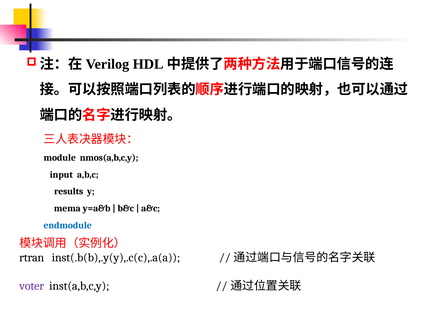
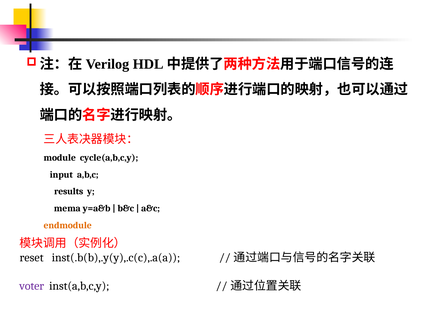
nmos(a,b,c,y: nmos(a,b,c,y -> cycle(a,b,c,y (109, 157)
endmodule colour: blue -> orange (68, 225)
rtran: rtran -> reset (32, 257)
